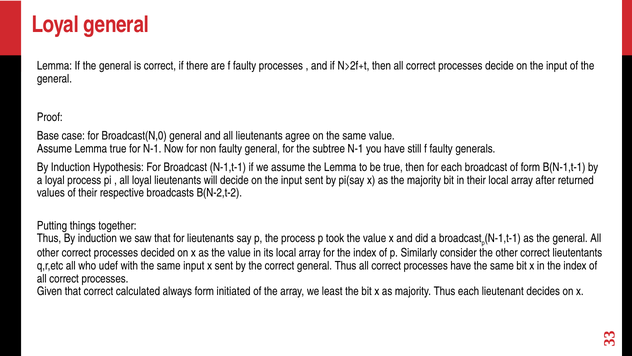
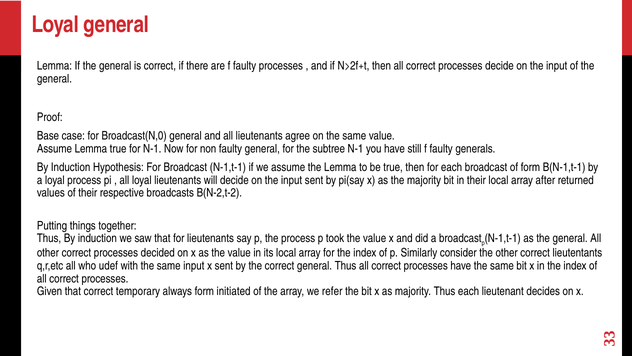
calculated: calculated -> temporary (138, 291)
least: least -> refer (332, 291)
